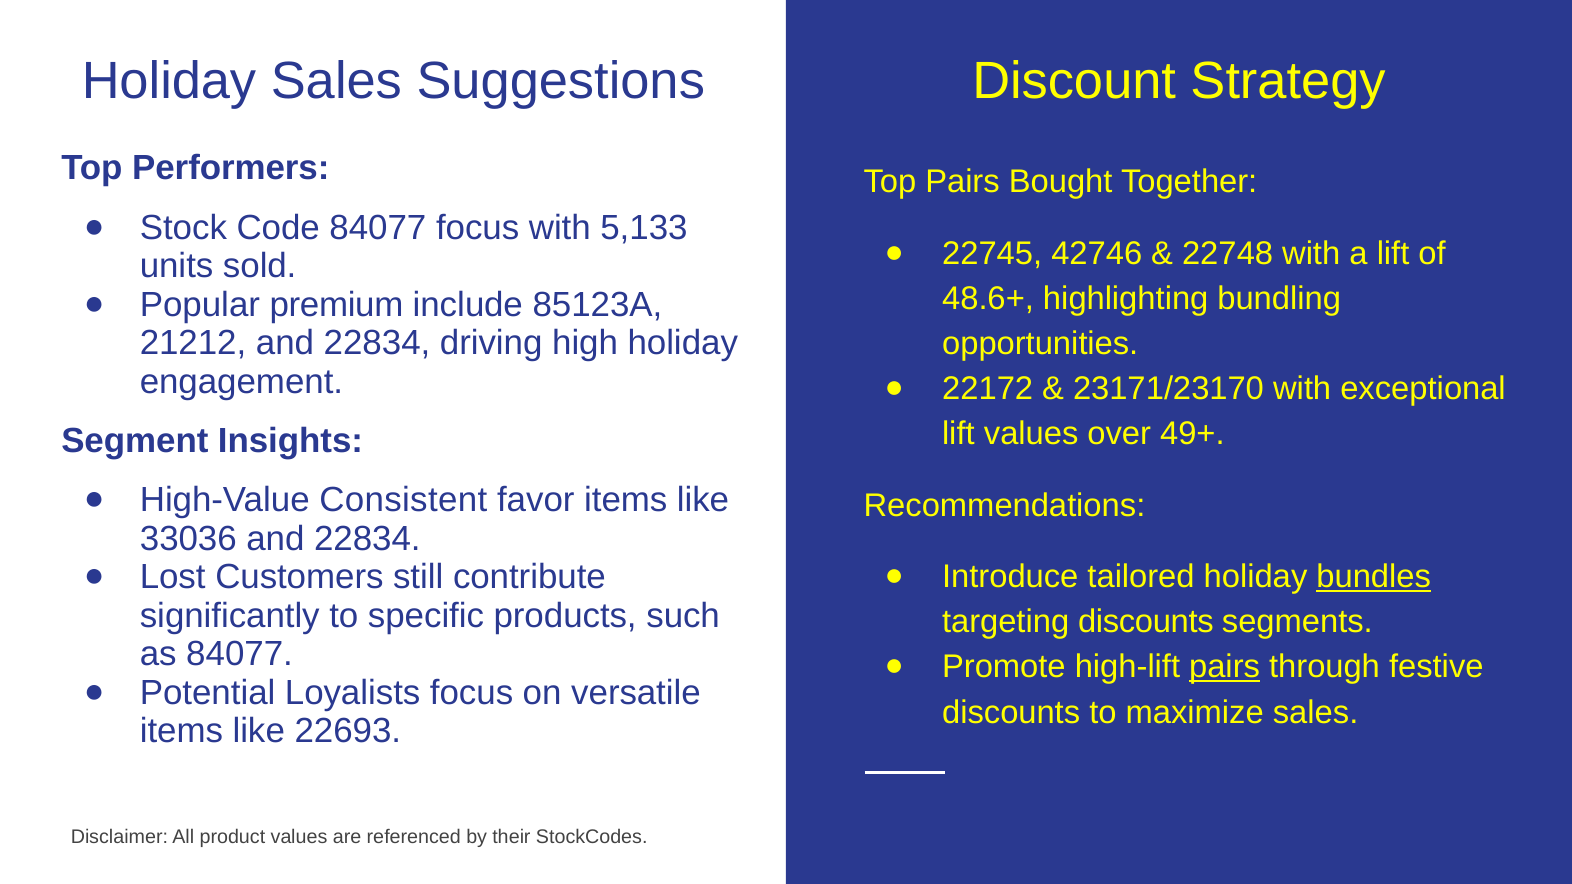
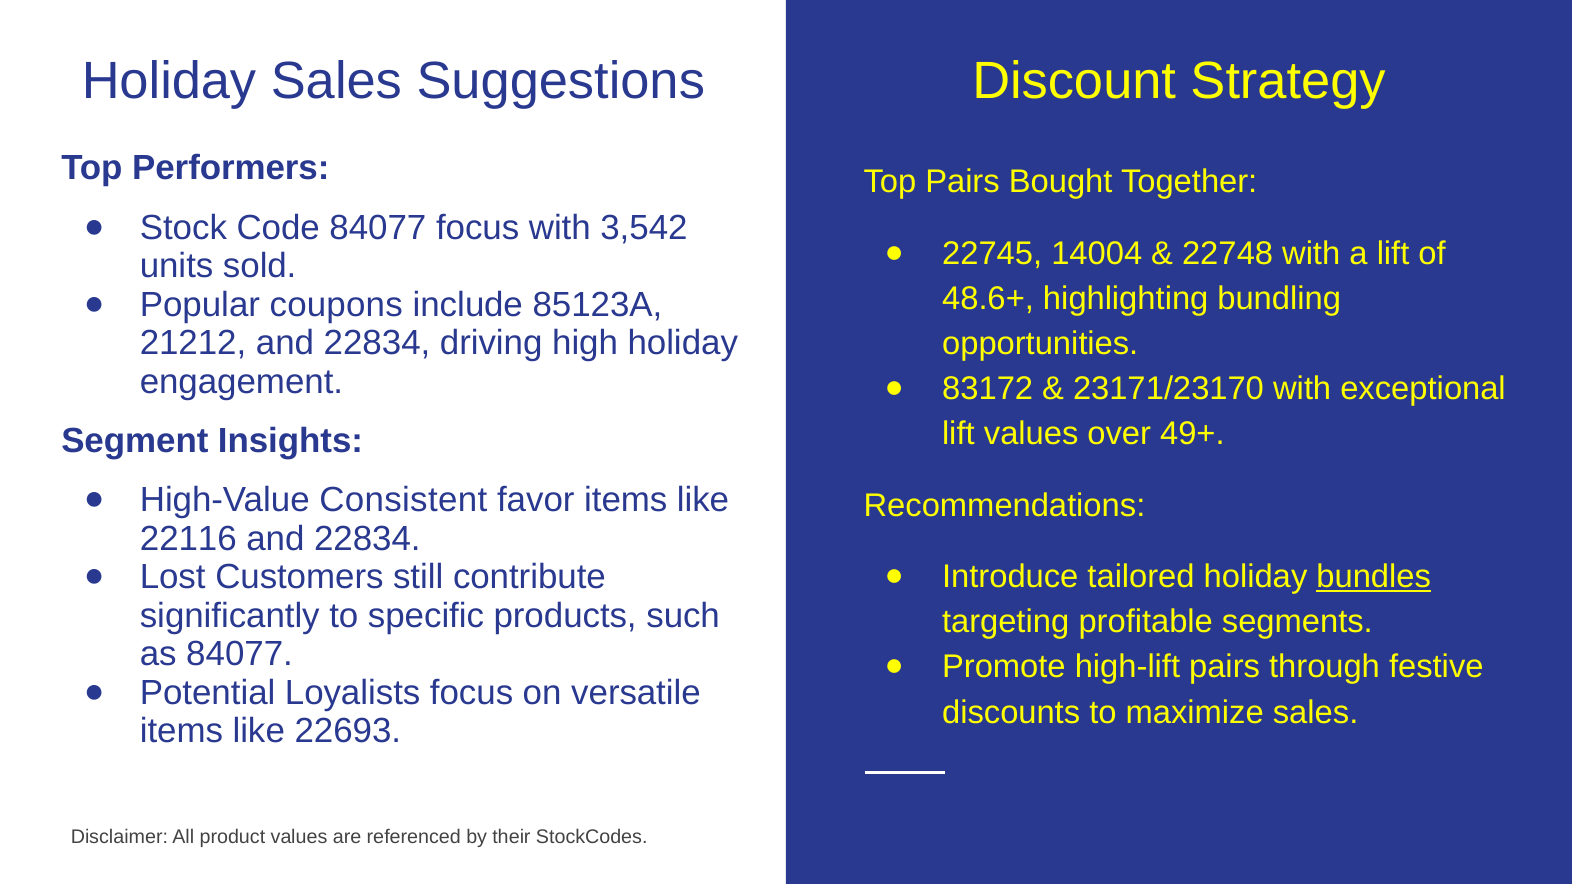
5,133: 5,133 -> 3,542 (644, 228)
42746: 42746 -> 14004 (1097, 254)
premium: premium -> coupons (336, 305)
22172: 22172 -> 83172 (988, 389)
33036: 33036 -> 22116 (188, 539)
targeting discounts: discounts -> profitable (1146, 622)
pairs underline: present -> none (1225, 667)
